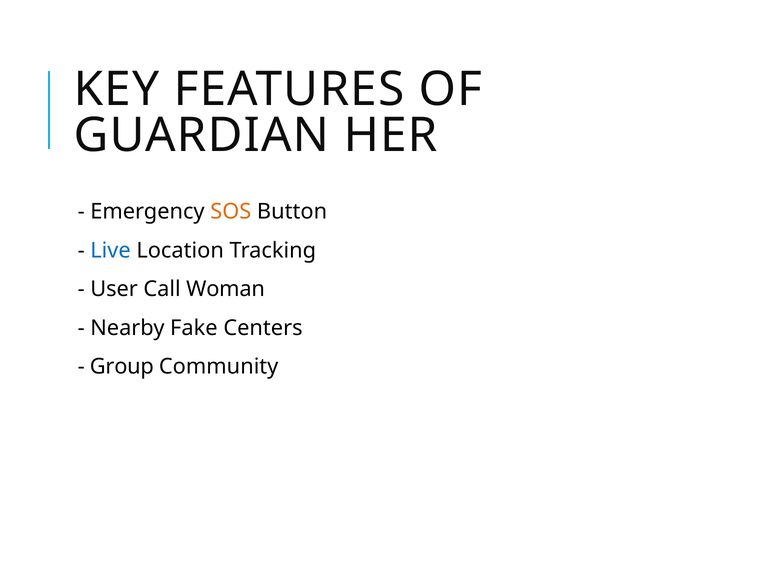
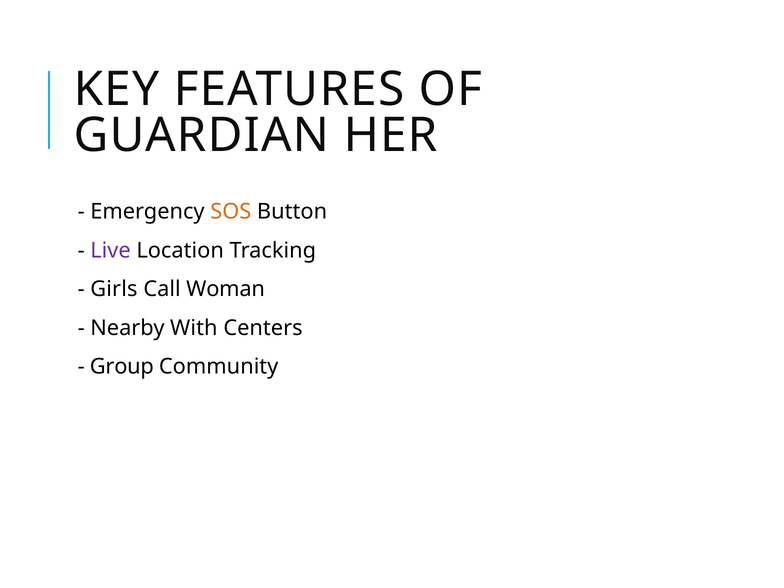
Live colour: blue -> purple (110, 250)
User: User -> Girls (114, 289)
Fake: Fake -> With (194, 328)
